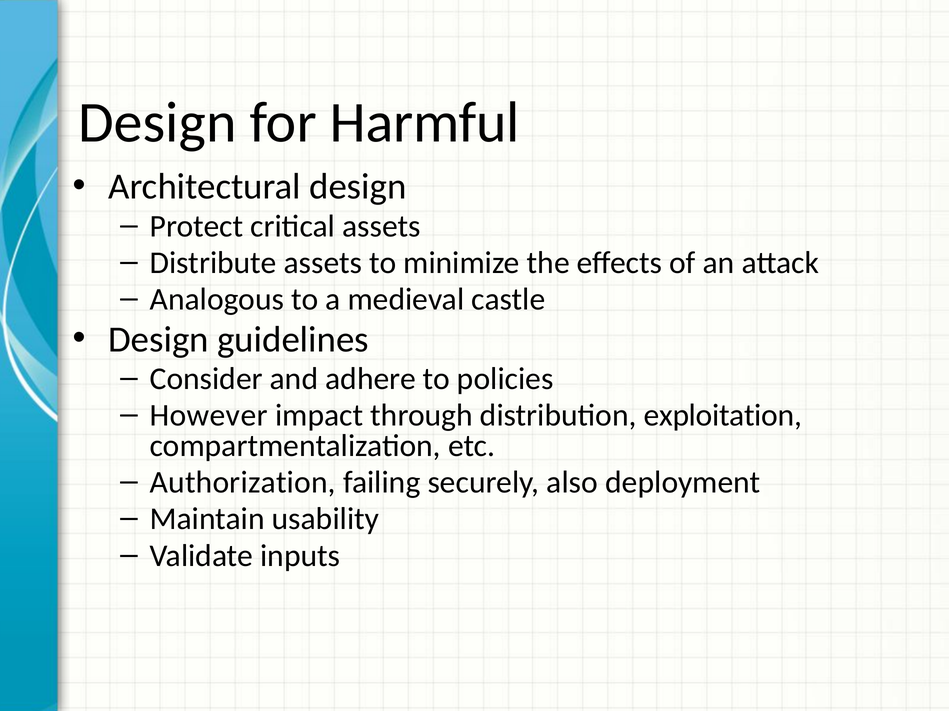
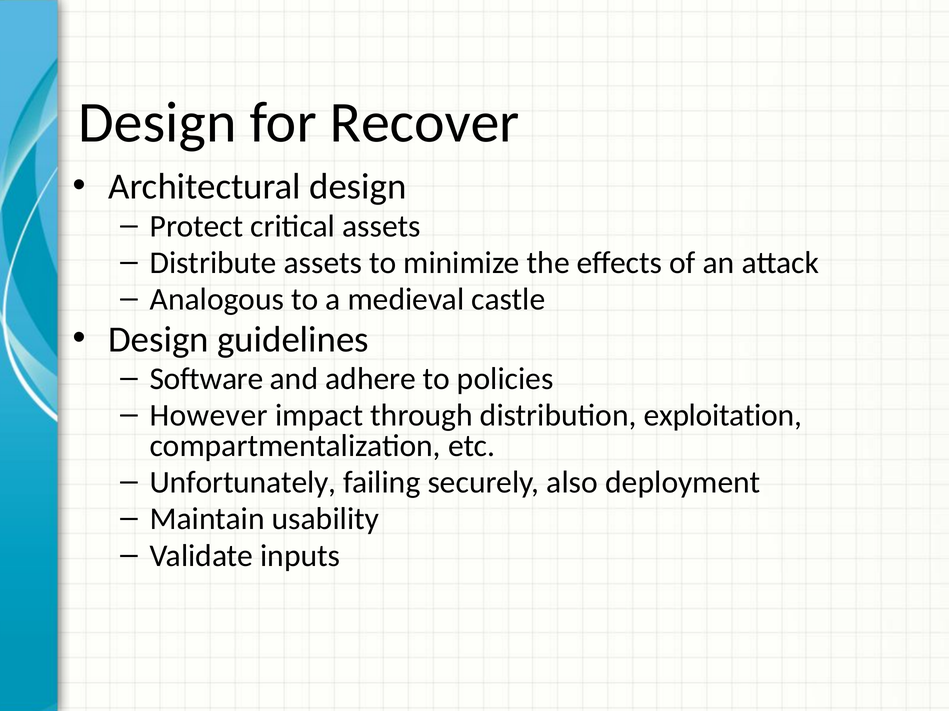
Harmful: Harmful -> Recover (425, 123)
Consider: Consider -> Software (206, 379)
Authorization: Authorization -> Unfortunately (243, 483)
